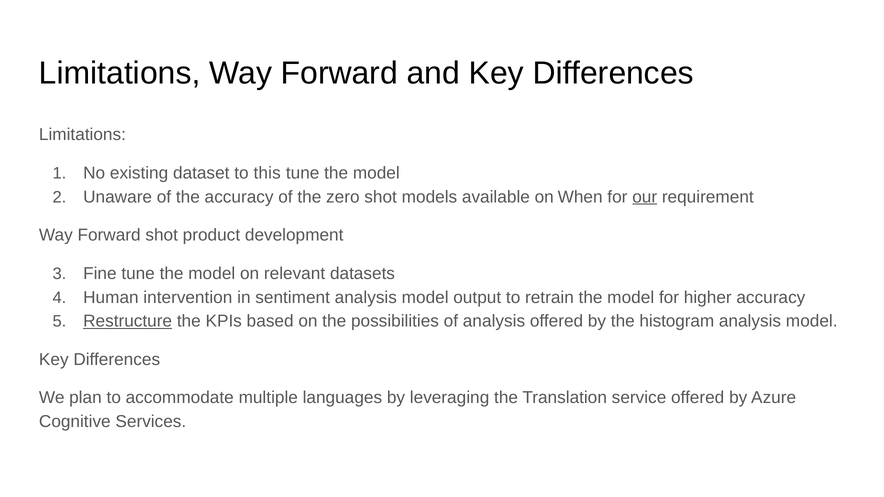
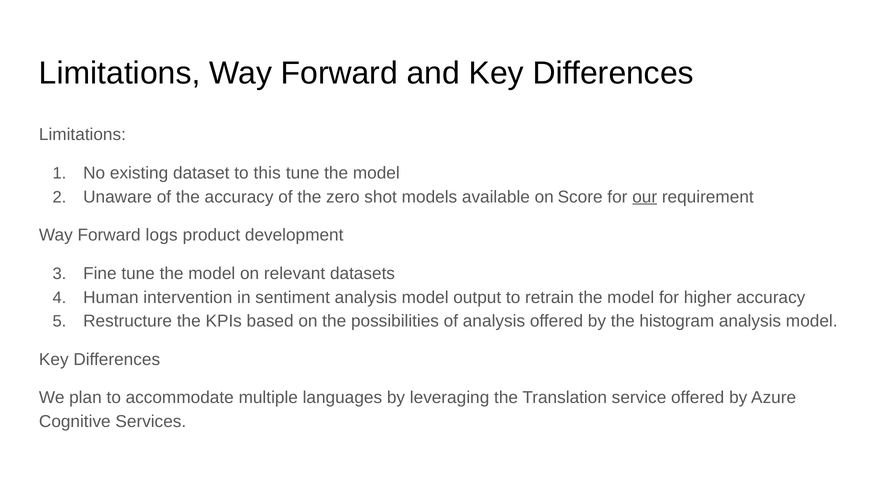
When: When -> Score (580, 197)
Forward shot: shot -> logs (162, 235)
Restructure underline: present -> none (128, 321)
